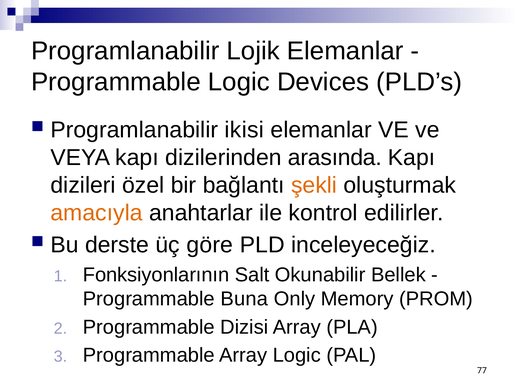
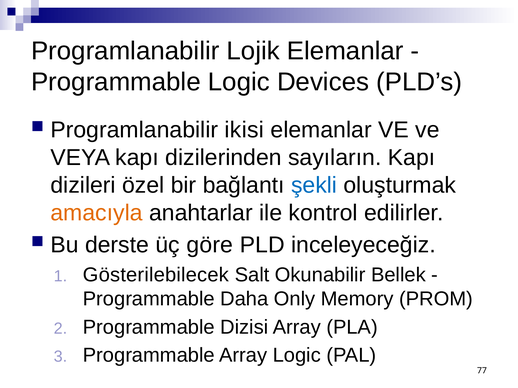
arasında: arasında -> sayıların (335, 158)
şekli colour: orange -> blue (314, 186)
Fonksiyonlarının: Fonksiyonlarının -> Gösterilebilecek (156, 275)
Buna: Buna -> Daha (244, 299)
